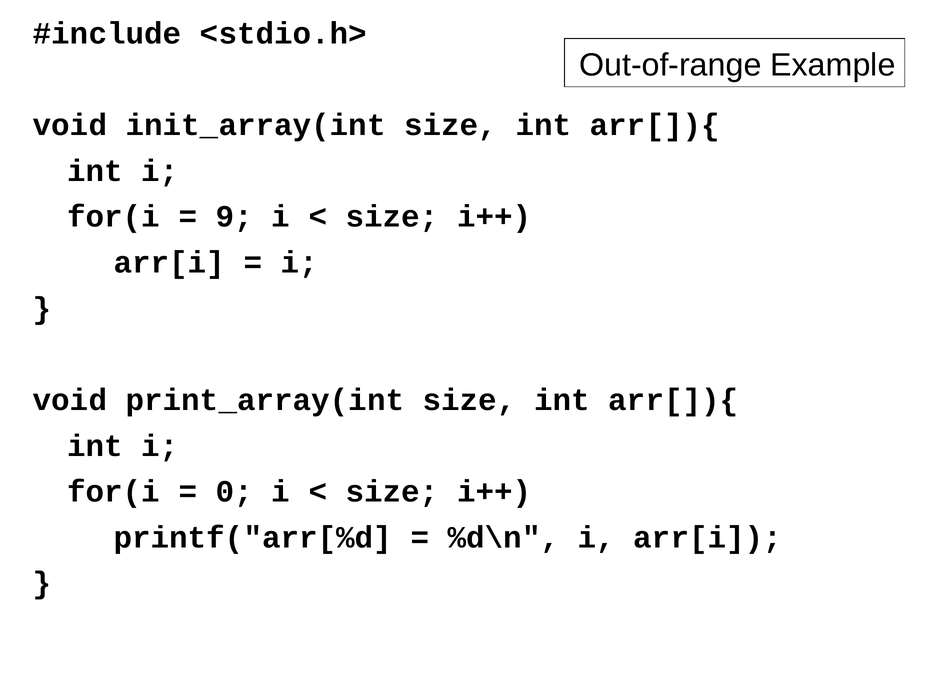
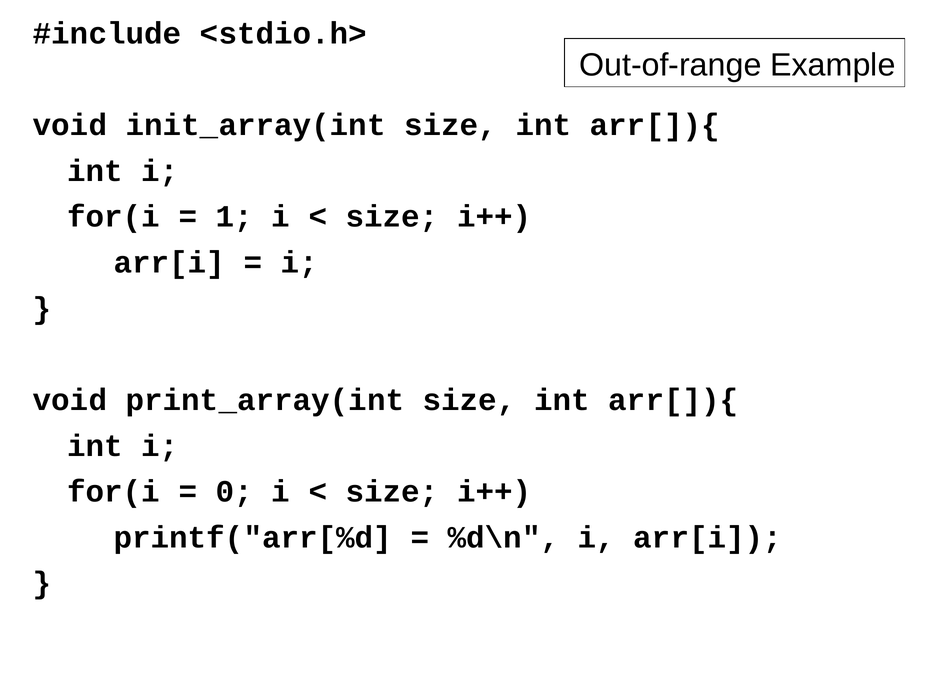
9: 9 -> 1 (234, 217)
